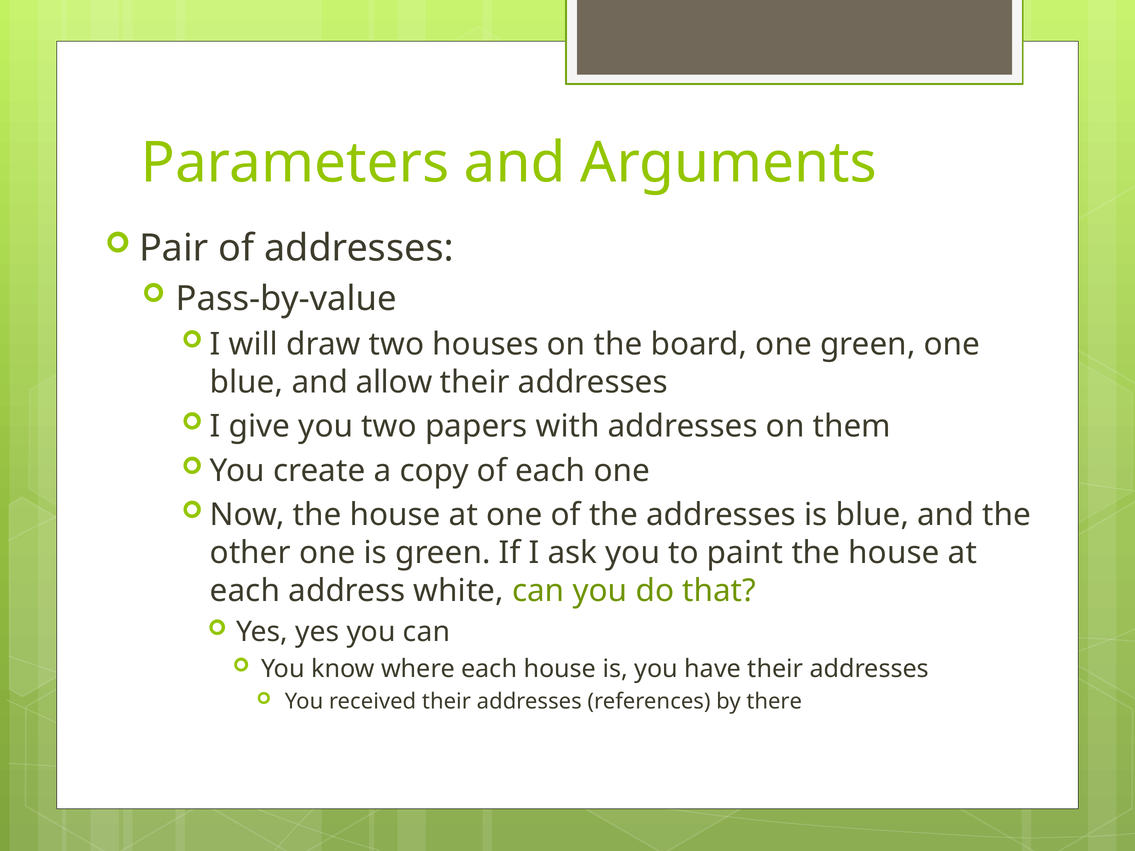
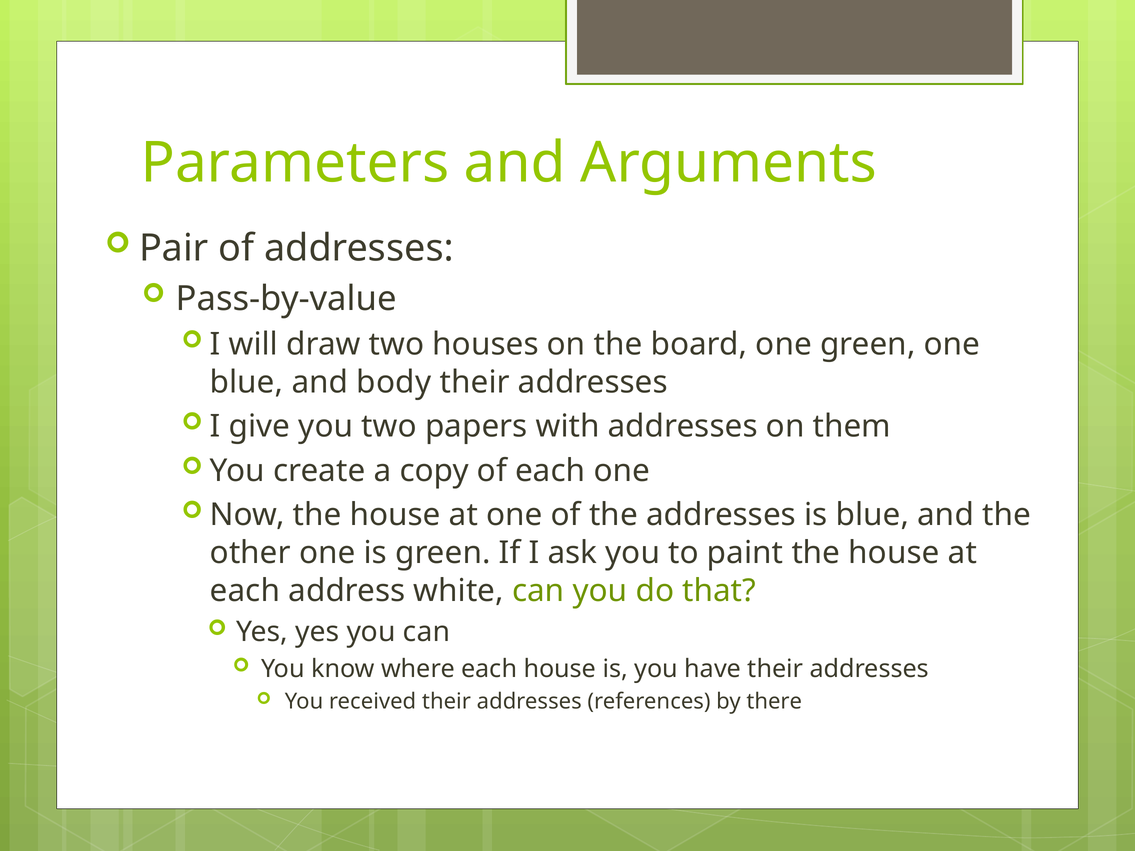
allow: allow -> body (394, 382)
